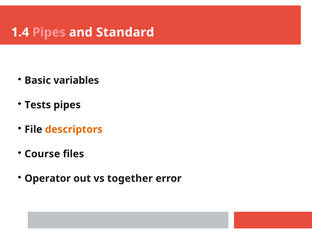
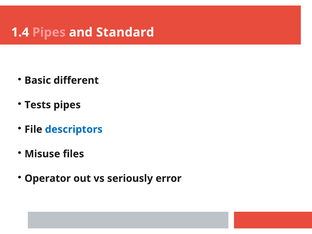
variables: variables -> different (76, 80)
descriptors colour: orange -> blue (74, 129)
Course: Course -> Misuse (42, 154)
together: together -> seriously (130, 178)
